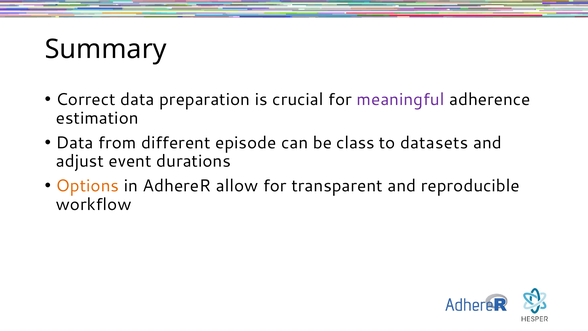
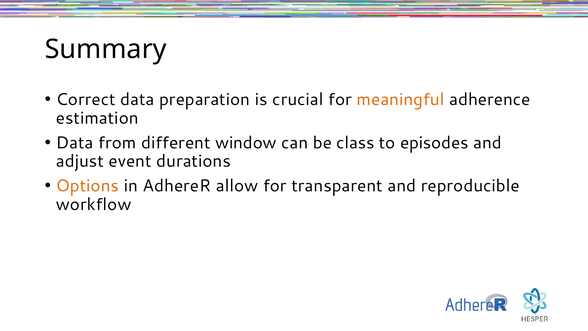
meaningful colour: purple -> orange (401, 99)
episode: episode -> window (246, 143)
datasets: datasets -> episodes (434, 143)
